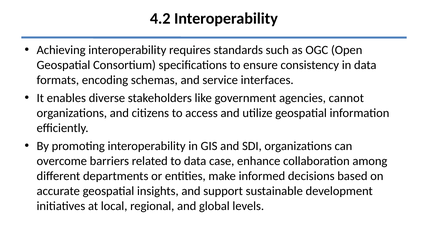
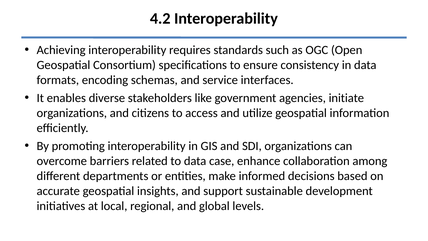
cannot: cannot -> initiate (346, 98)
